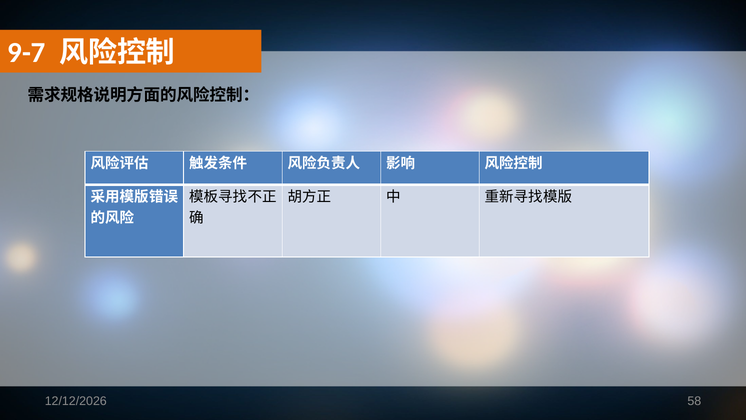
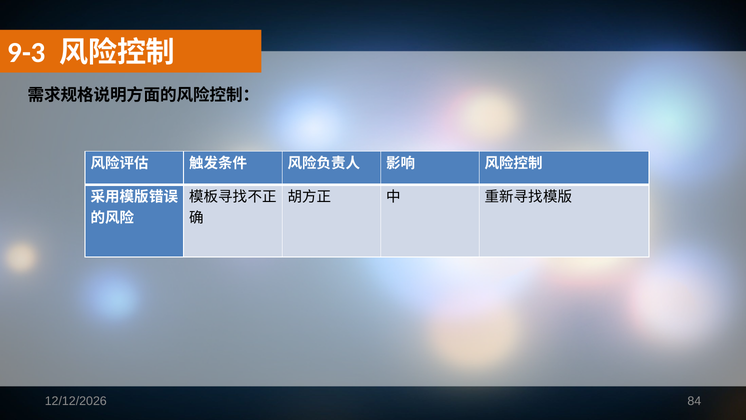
9-7: 9-7 -> 9-3 (26, 53)
58: 58 -> 84 (694, 401)
